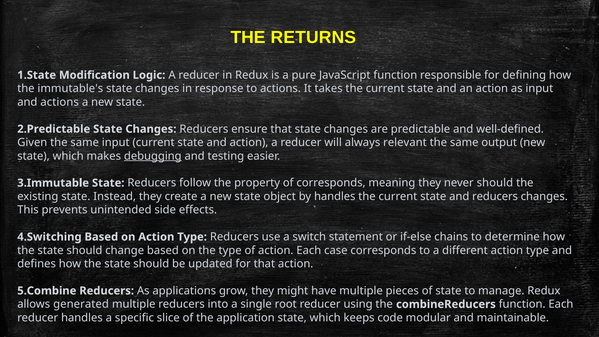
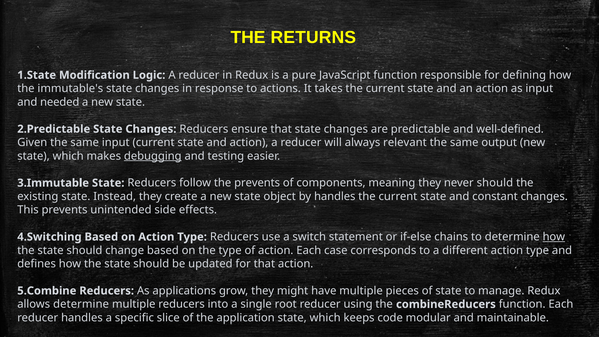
and actions: actions -> needed (60, 102)
the property: property -> prevents (257, 183)
of corresponds: corresponds -> components (331, 183)
and reducers: reducers -> constant (495, 196)
how underline: none -> present (554, 237)
allows generated: generated -> determine (81, 304)
